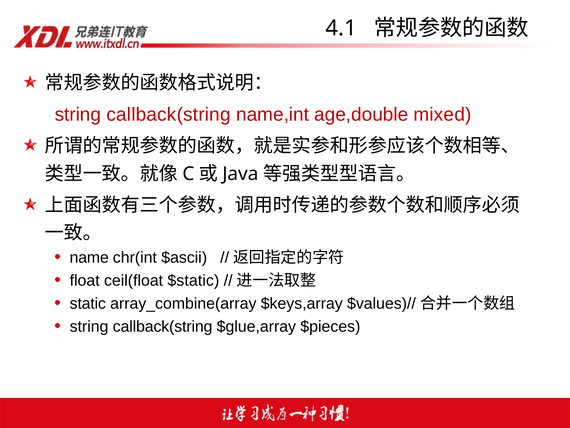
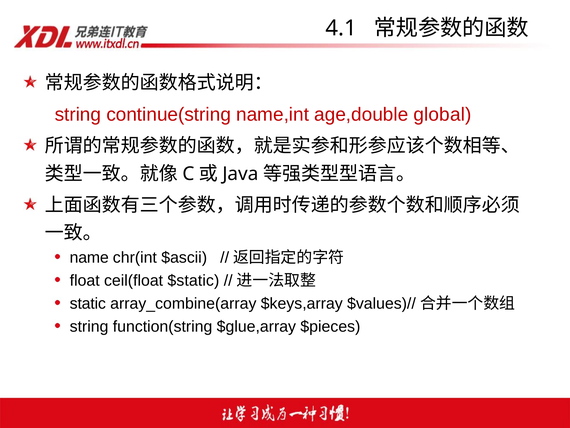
callback(string: callback(string -> continue(string (169, 114)
mixed: mixed -> global (442, 114)
callback(string: callback(string -> function(string (163, 326)
